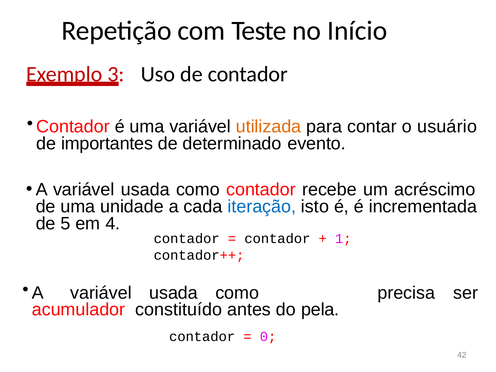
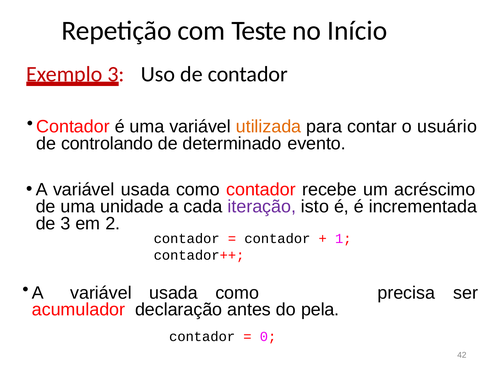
importantes: importantes -> controlando (107, 144)
iteração colour: blue -> purple (262, 207)
de 5: 5 -> 3 (65, 224)
4: 4 -> 2 (113, 224)
constituído: constituído -> declaração (179, 310)
